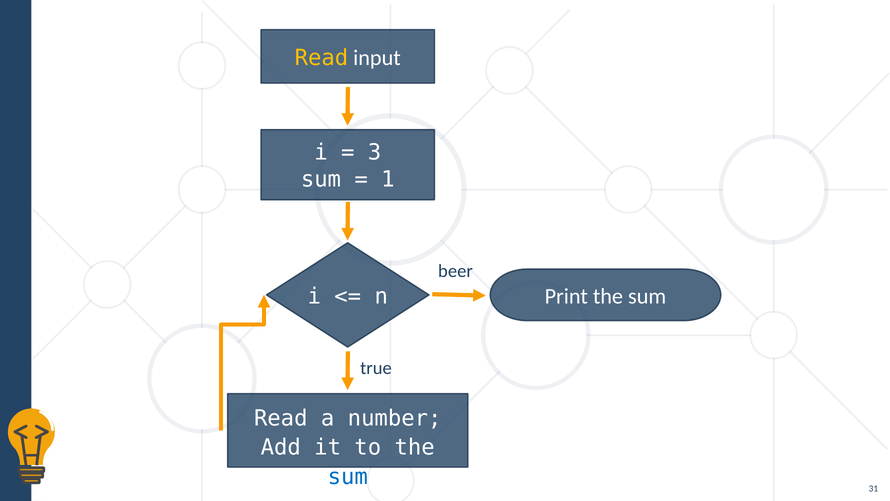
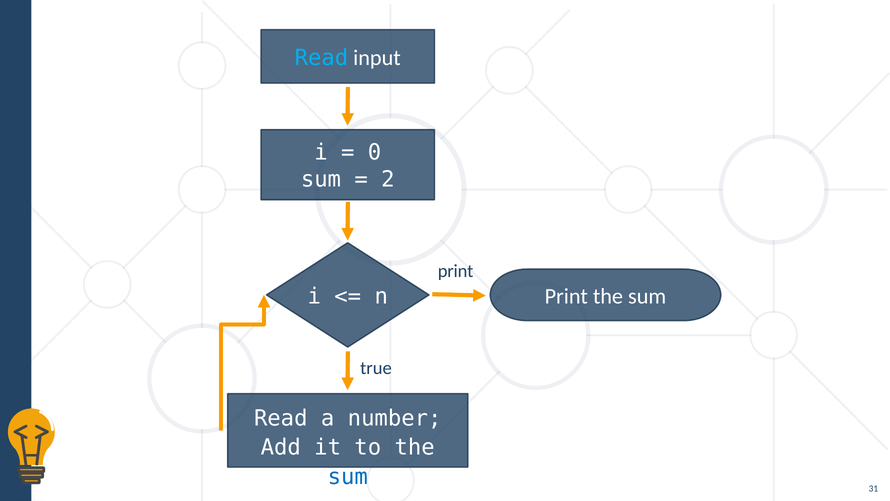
Read colour: yellow -> light blue (321, 58)
3: 3 -> 0 (375, 152)
1: 1 -> 2 (388, 179)
beer: beer -> print (456, 271)
